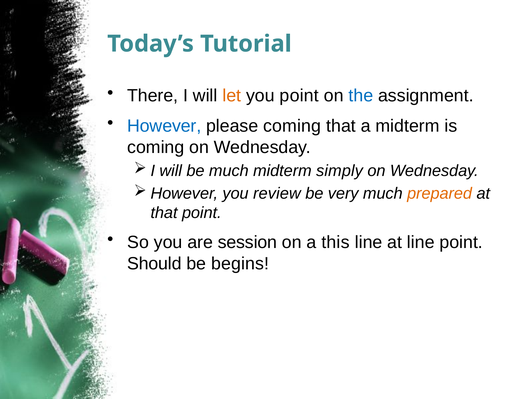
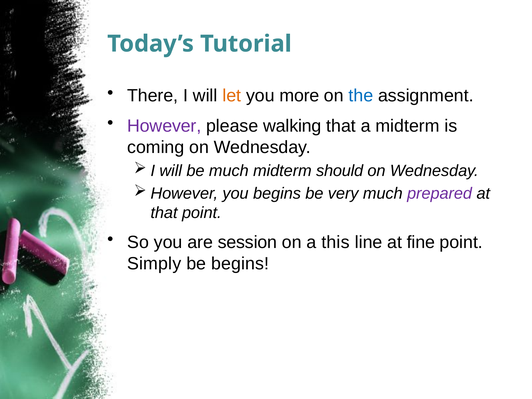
you point: point -> more (299, 96)
However colour: blue -> purple (164, 126)
please coming: coming -> walking (292, 126)
simply: simply -> should (340, 171)
you review: review -> begins (277, 193)
prepared colour: orange -> purple (440, 193)
at line: line -> fine (421, 242)
Should: Should -> Simply (154, 264)
